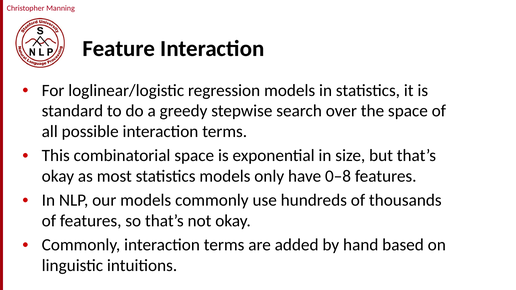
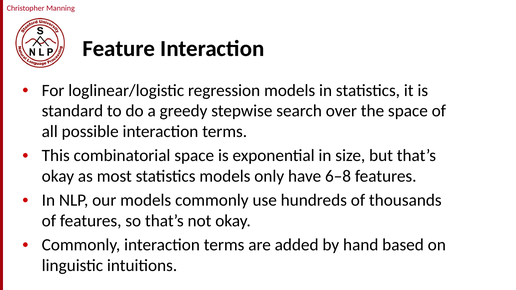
0–8: 0–8 -> 6–8 (338, 176)
